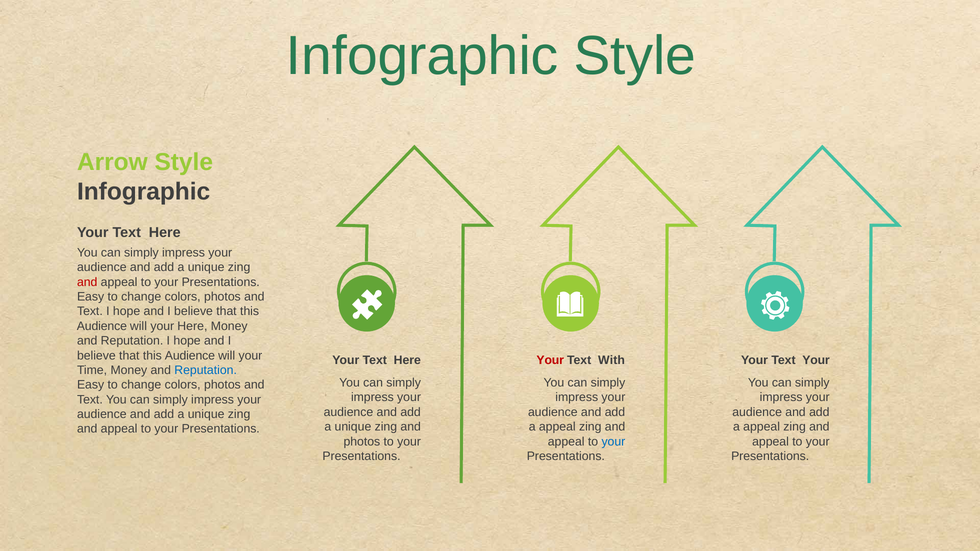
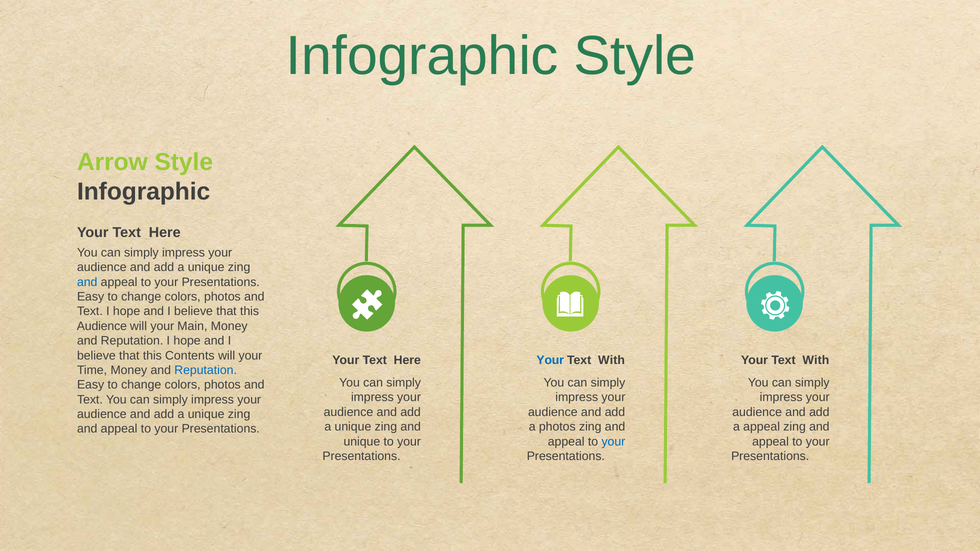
and colour: red -> blue (87, 282)
your Here: Here -> Main (192, 326)
Audience: Audience -> Contents (190, 356)
Your colour: red -> blue (550, 361)
Your: Your -> With (816, 361)
appeal: appeal -> photos (557, 427)
photos: photos -> unique (362, 442)
